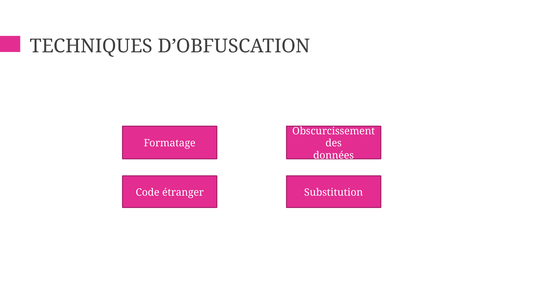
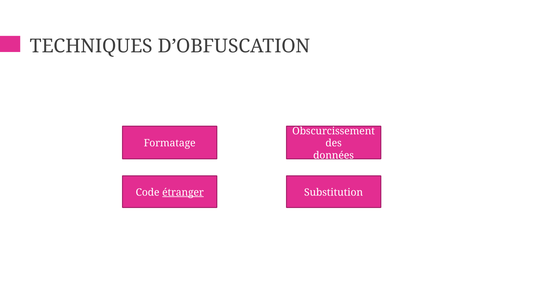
étranger underline: none -> present (183, 193)
